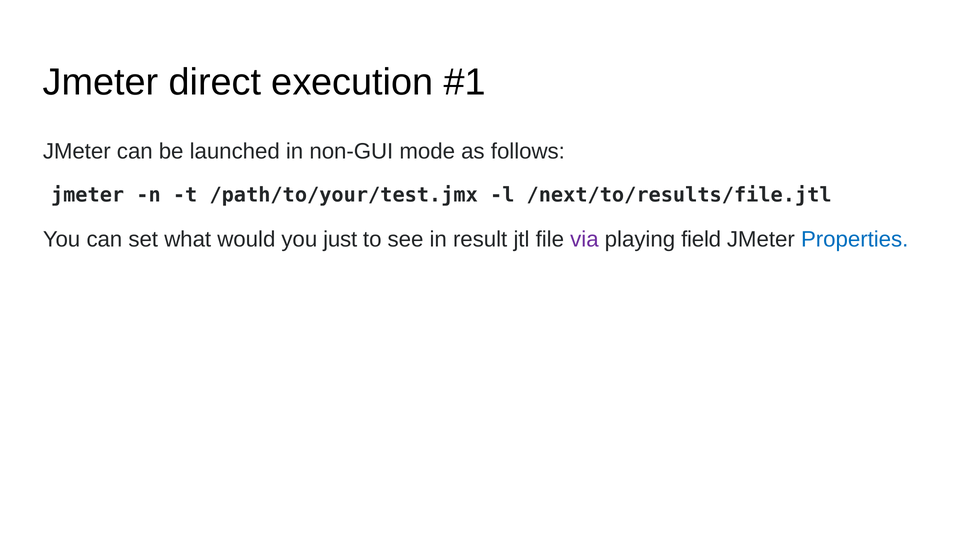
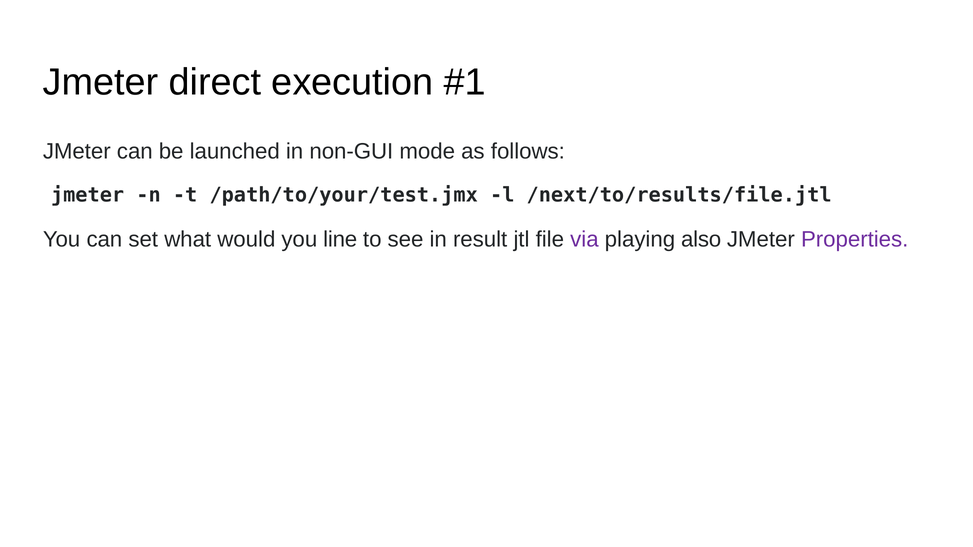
just: just -> line (340, 240)
field: field -> also (701, 240)
Properties colour: blue -> purple (855, 240)
